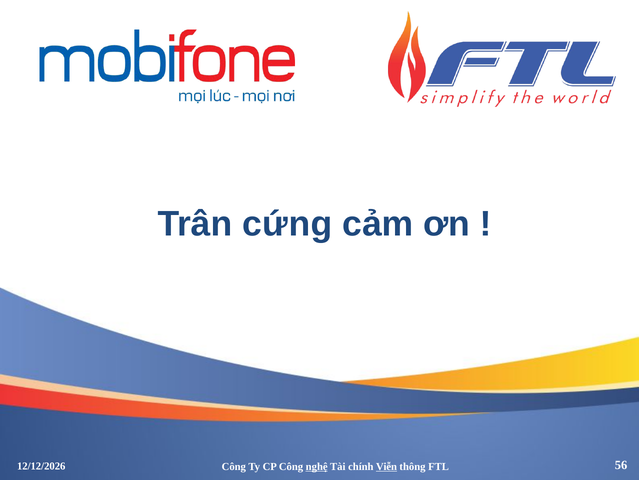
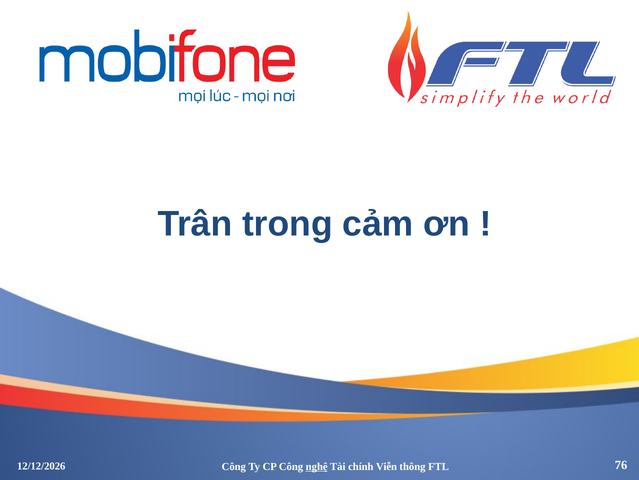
cứng: cứng -> trong (287, 224)
56: 56 -> 76 (621, 464)
Viễn underline: present -> none (386, 466)
